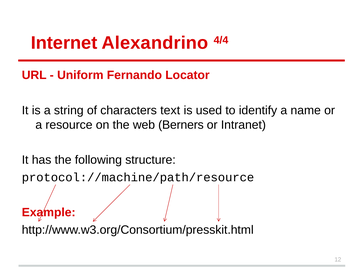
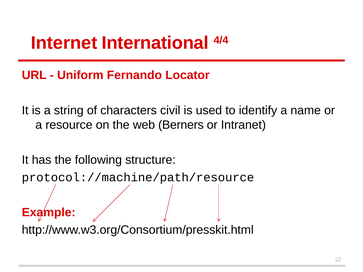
Alexandrino: Alexandrino -> International (155, 43)
text: text -> civil (170, 110)
